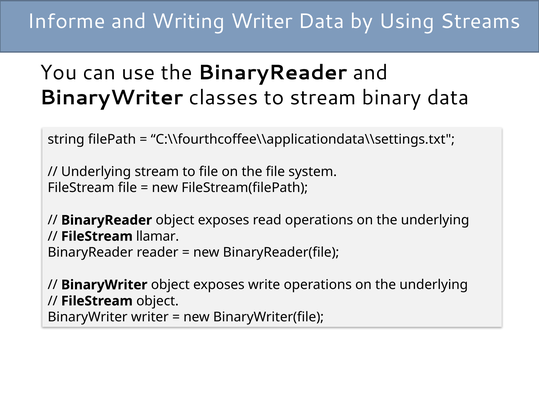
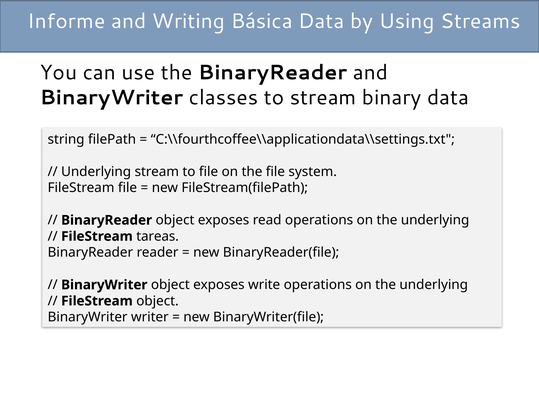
Writing Writer: Writer -> Básica (262, 21)
llamar: llamar -> tareas (158, 236)
